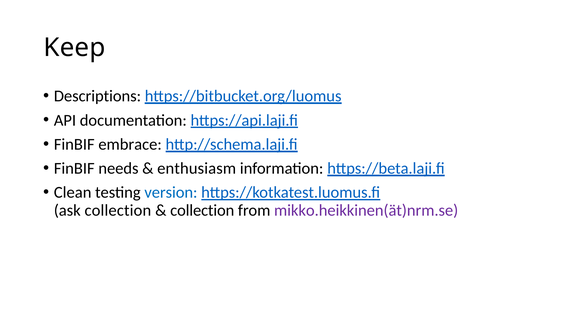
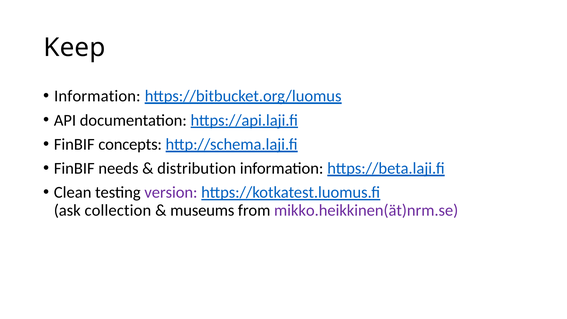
Descriptions: Descriptions -> Information (97, 96)
embrace: embrace -> concepts (130, 144)
enthusiasm: enthusiasm -> distribution (197, 168)
version colour: blue -> purple (171, 192)
collection: collection -> museums (202, 210)
